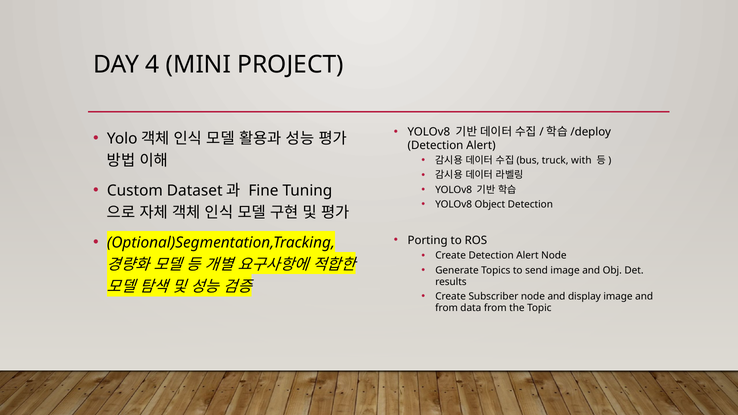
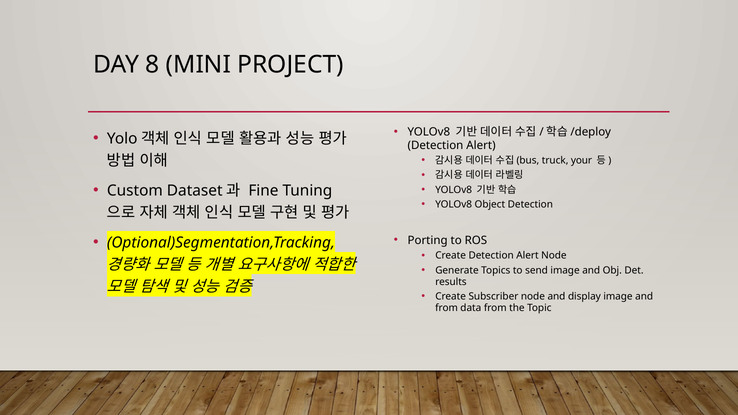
4: 4 -> 8 (152, 65)
with: with -> your (581, 161)
